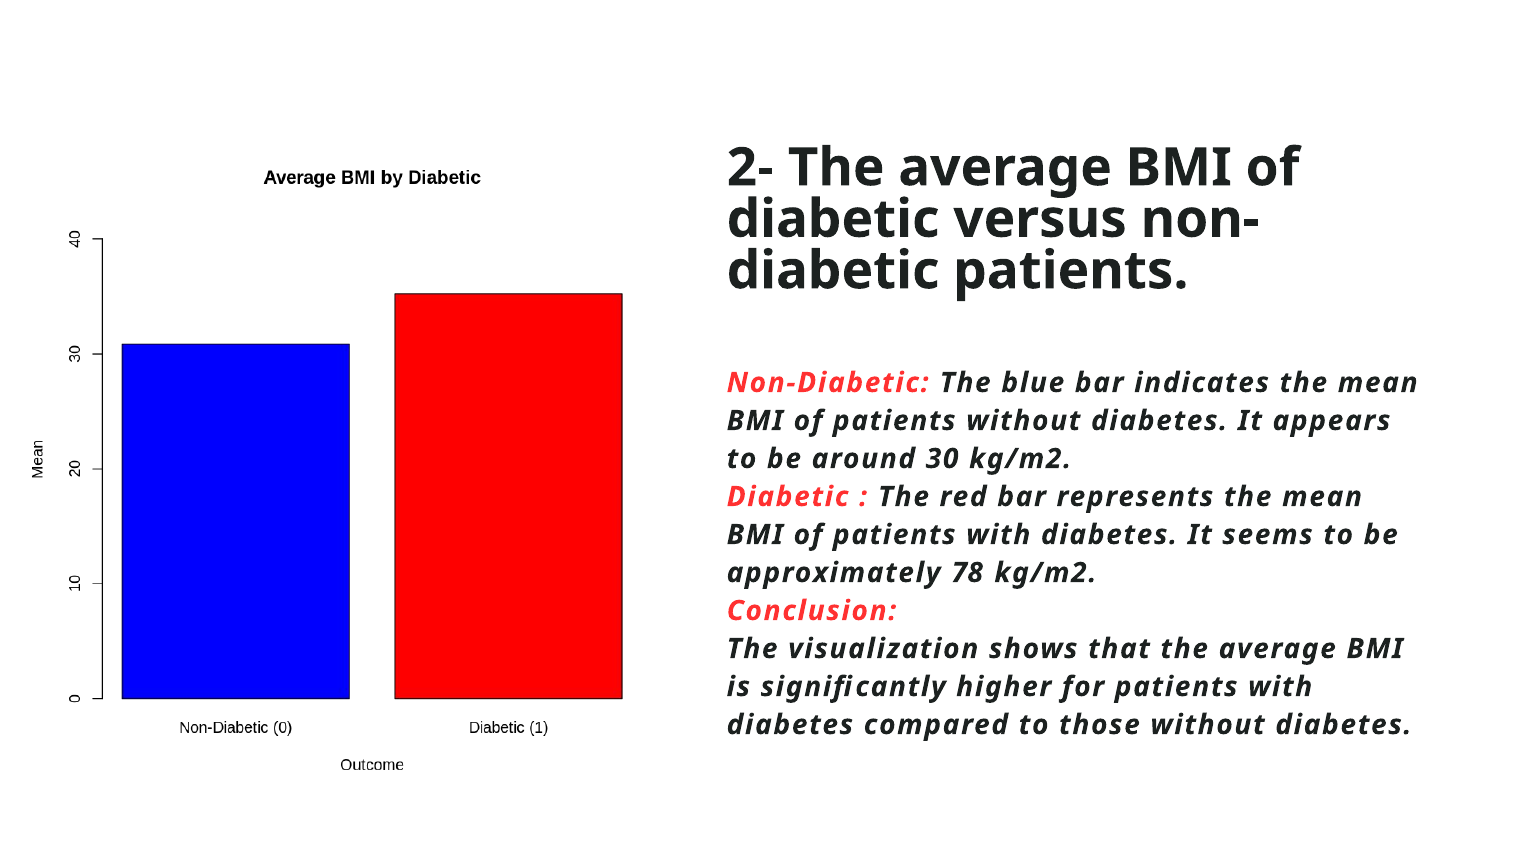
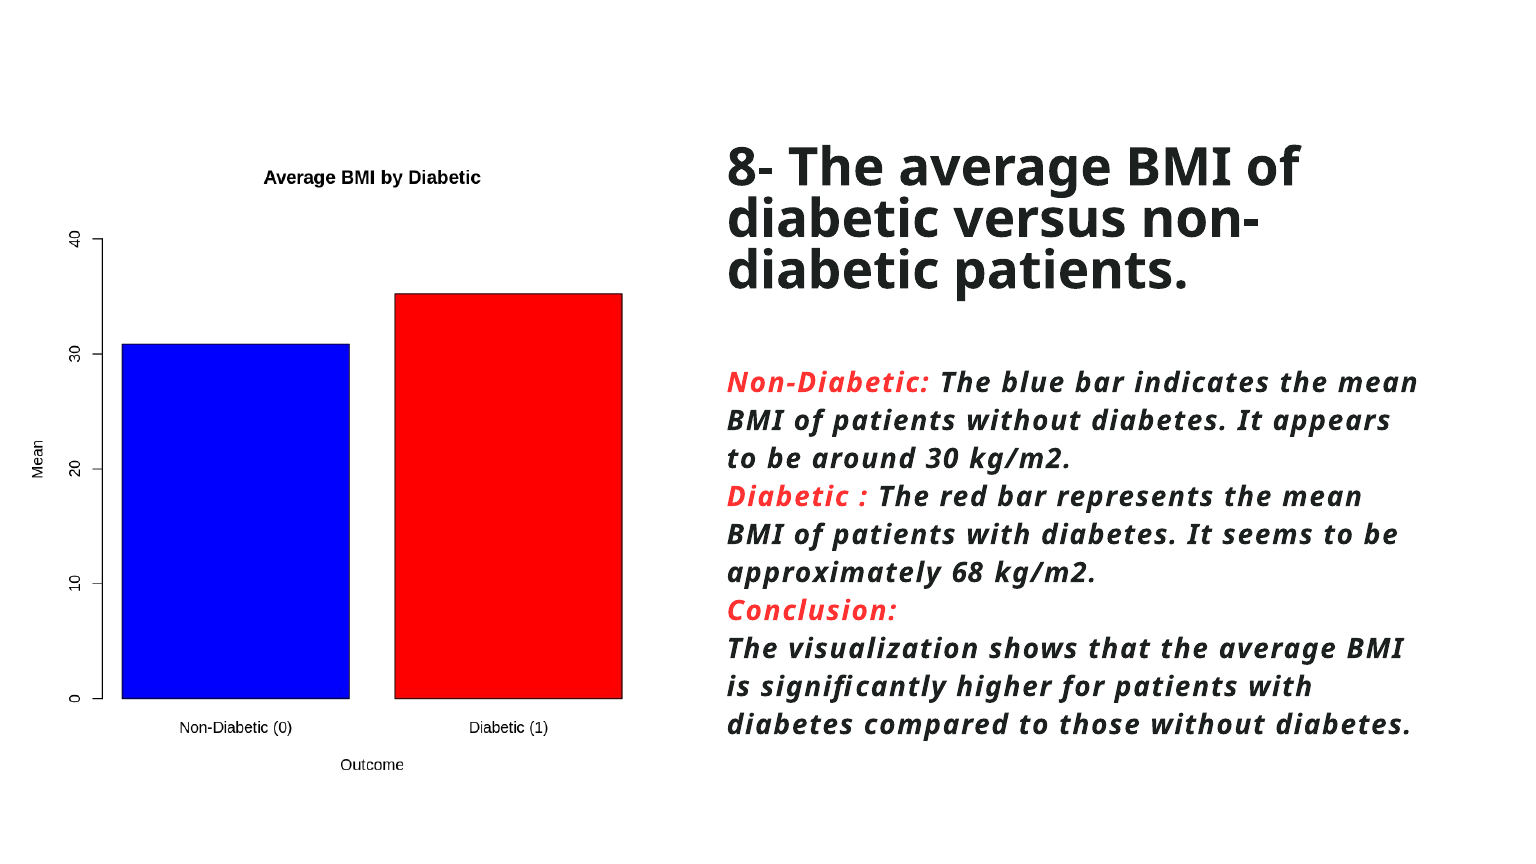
2-: 2- -> 8- (750, 168)
78: 78 -> 68 (967, 573)
